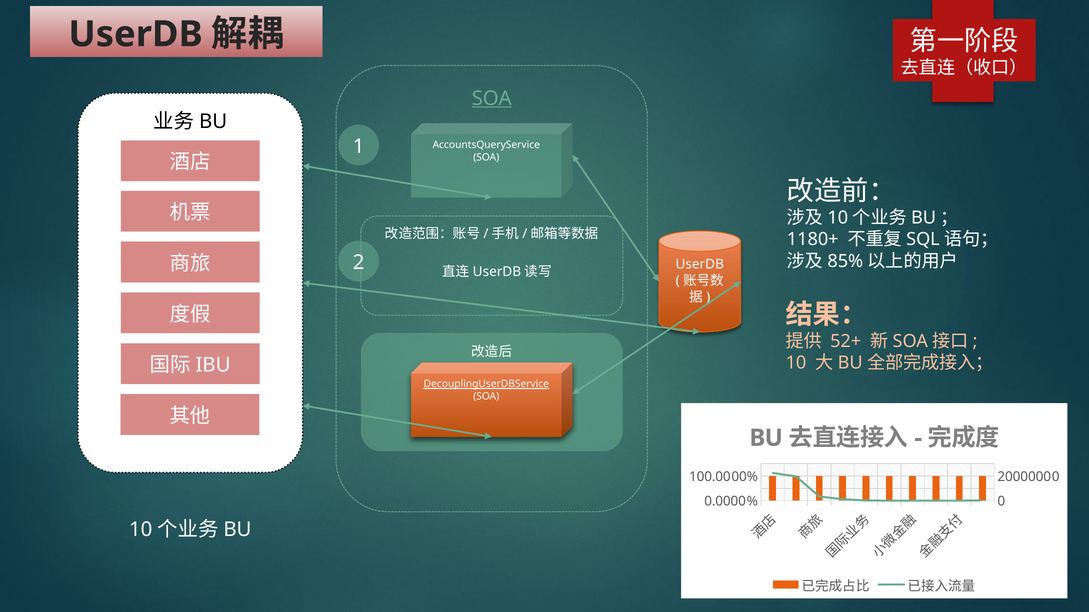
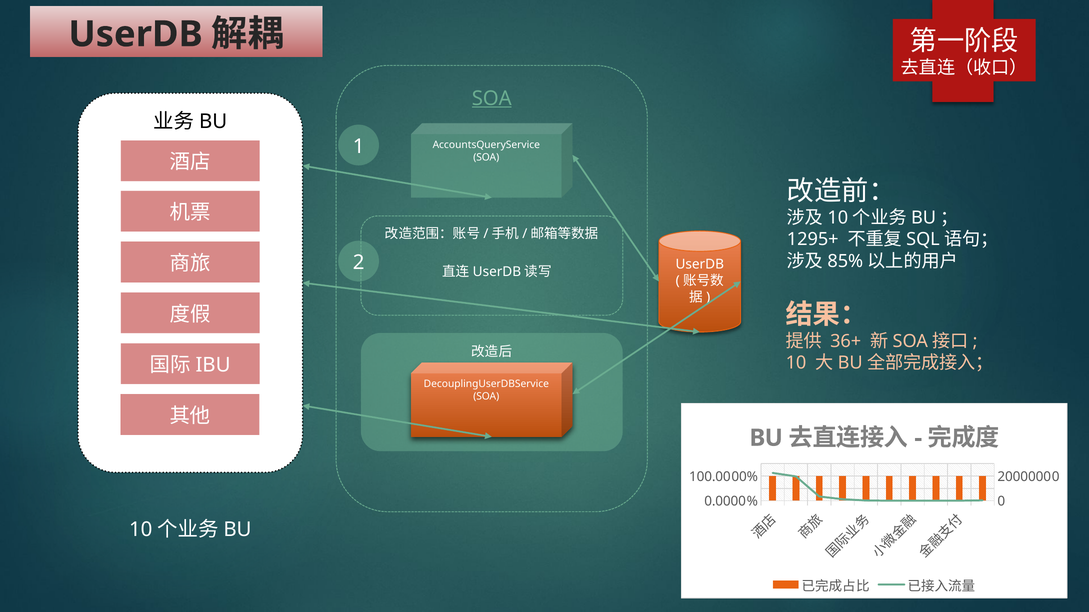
1180+: 1180+ -> 1295+ (813, 240)
52+: 52+ -> 36+ (846, 342)
DecouplingUserDBService underline: present -> none (486, 384)
